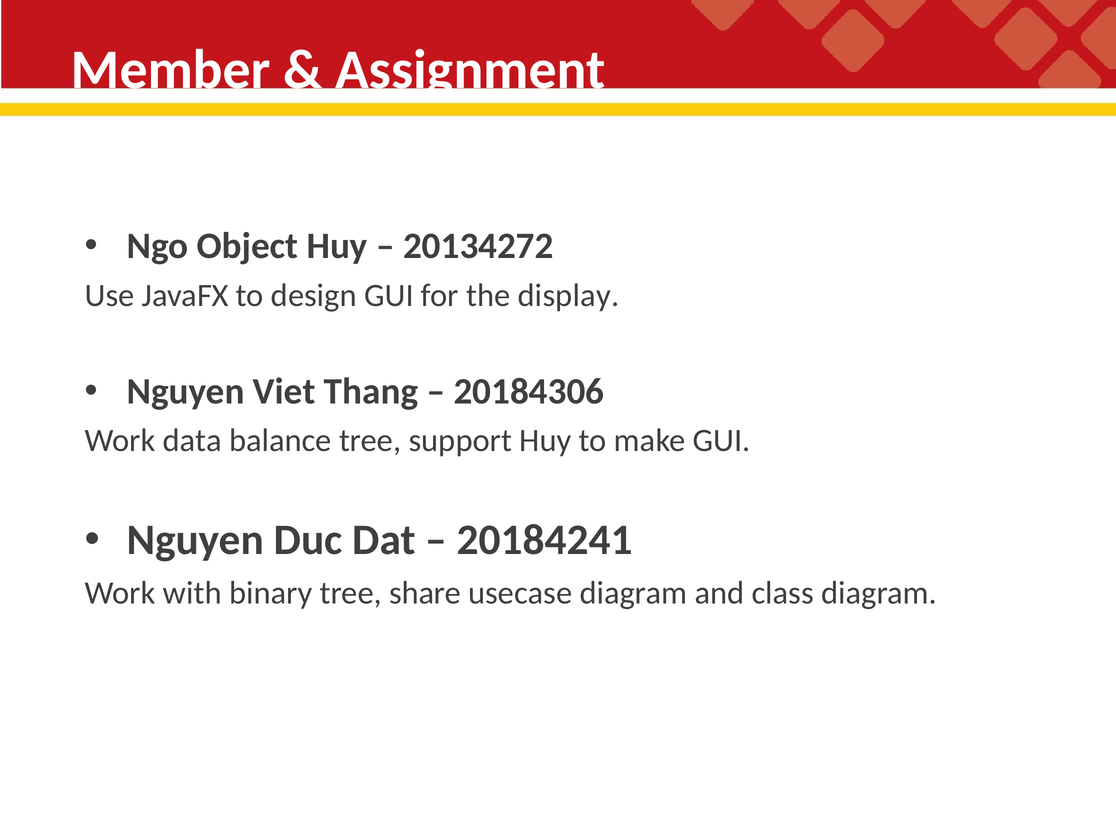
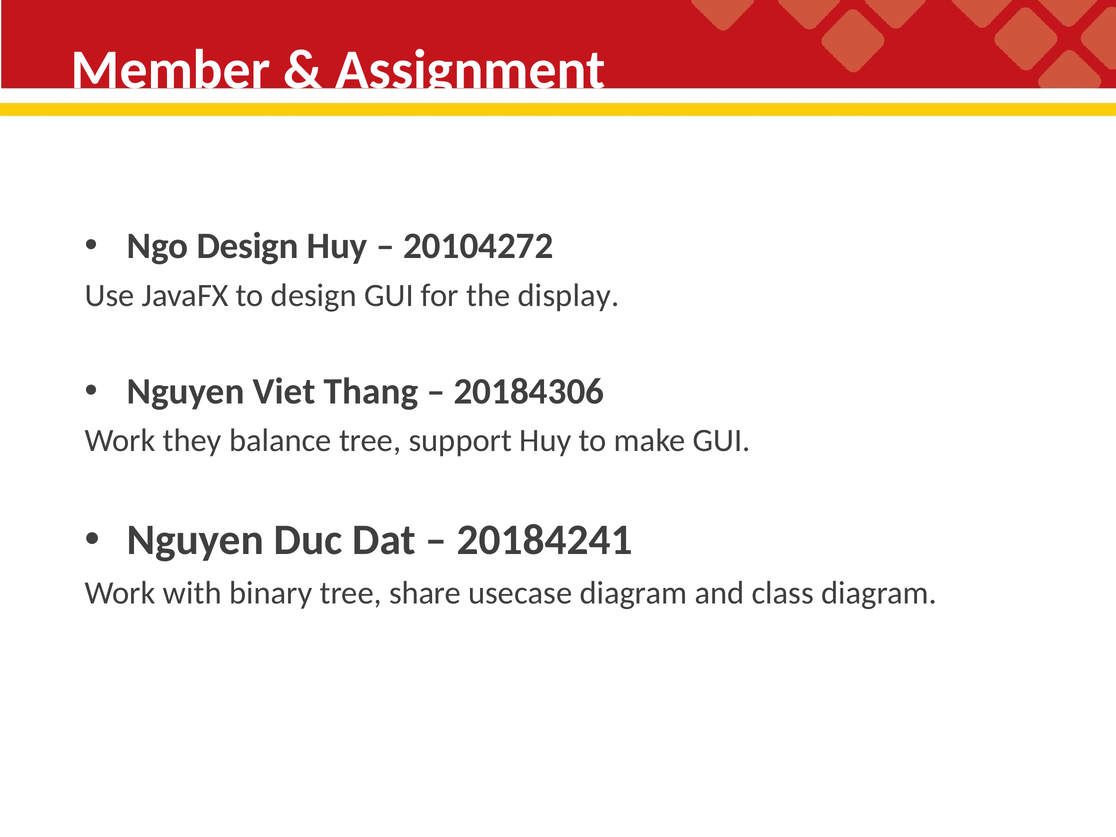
Ngo Object: Object -> Design (248, 246)
20134272: 20134272 -> 20104272 (478, 246)
data: data -> they (192, 441)
